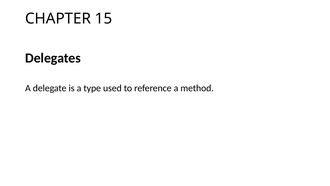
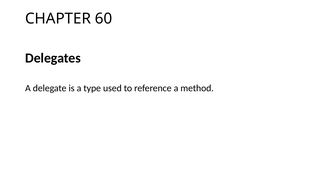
15: 15 -> 60 (104, 19)
